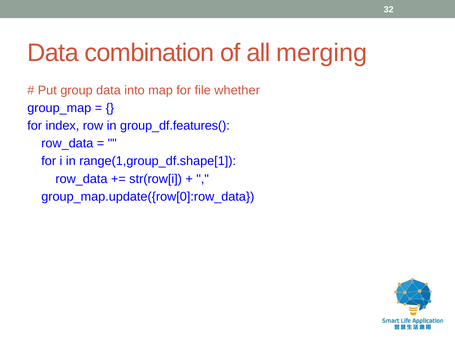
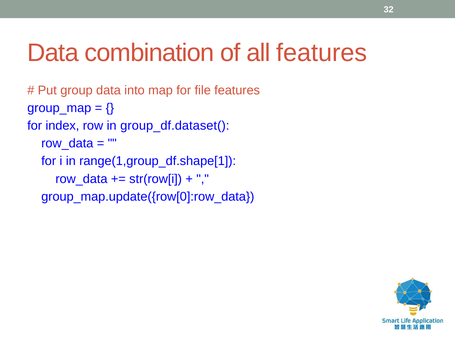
all merging: merging -> features (322, 53)
file whether: whether -> features (237, 90)
group_df.features(: group_df.features( -> group_df.dataset( (175, 126)
